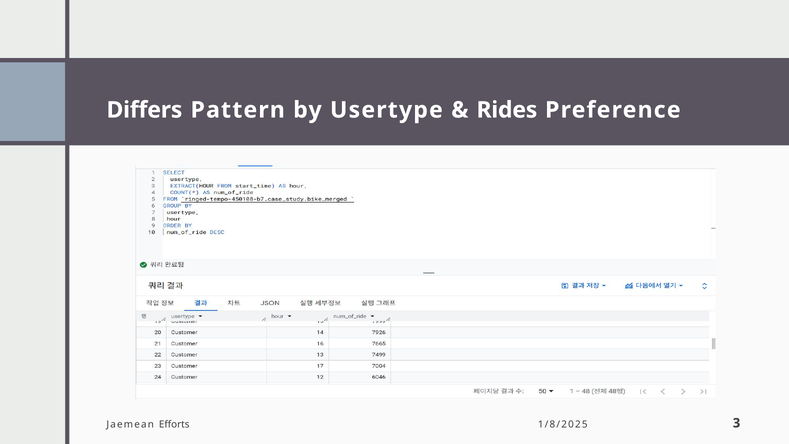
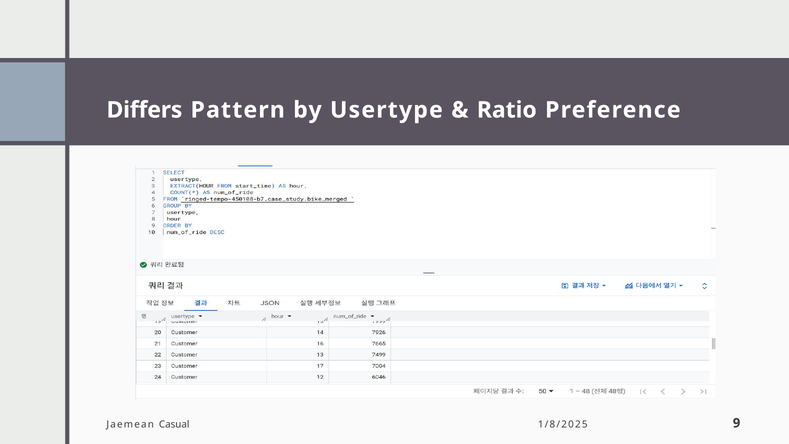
Rides: Rides -> Ratio (507, 110)
Efforts: Efforts -> Casual (174, 424)
1/8/2025 3: 3 -> 9 (737, 423)
